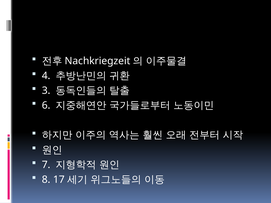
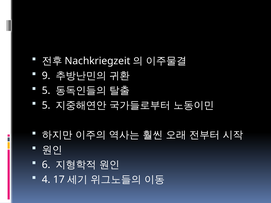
4: 4 -> 9 (46, 76)
3: 3 -> 5 (46, 91)
6: 6 -> 5 (46, 106)
7: 7 -> 6 (46, 165)
8: 8 -> 4 (46, 180)
